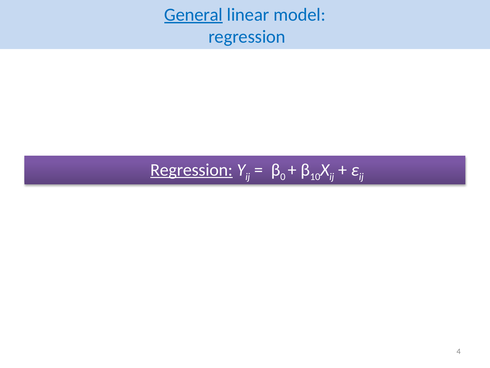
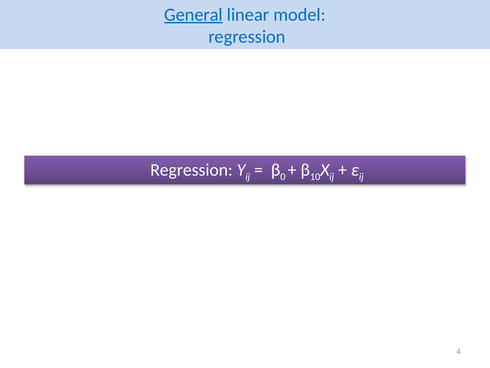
Regression underline: present -> none (191, 170)
